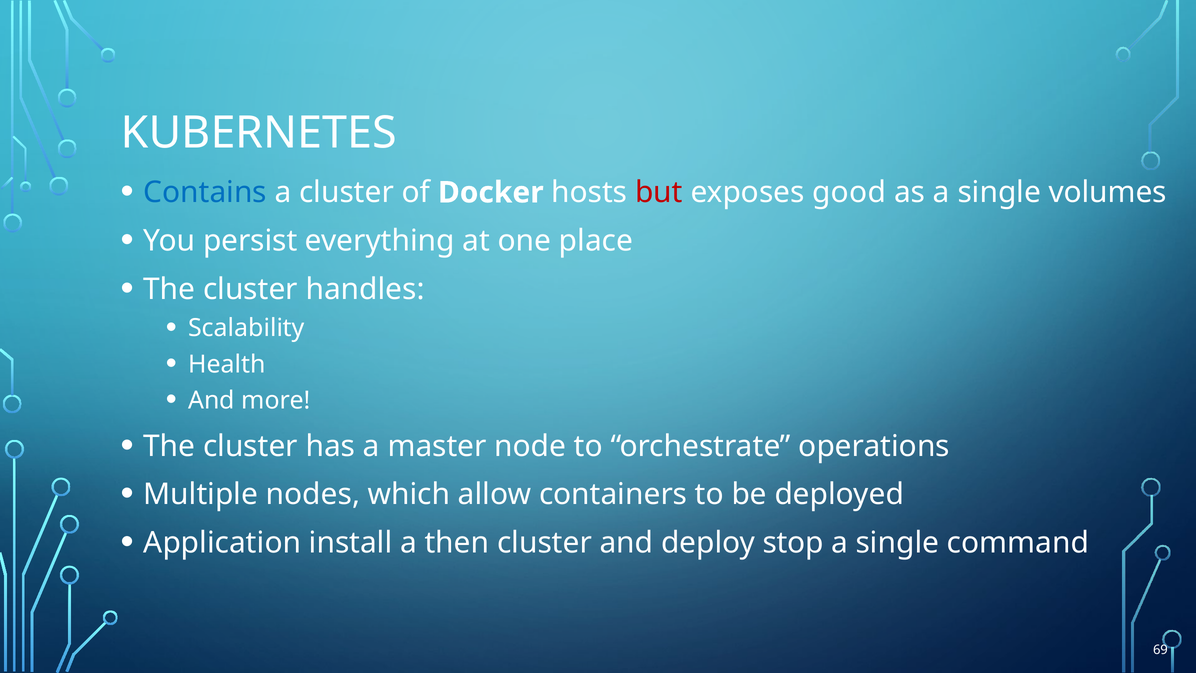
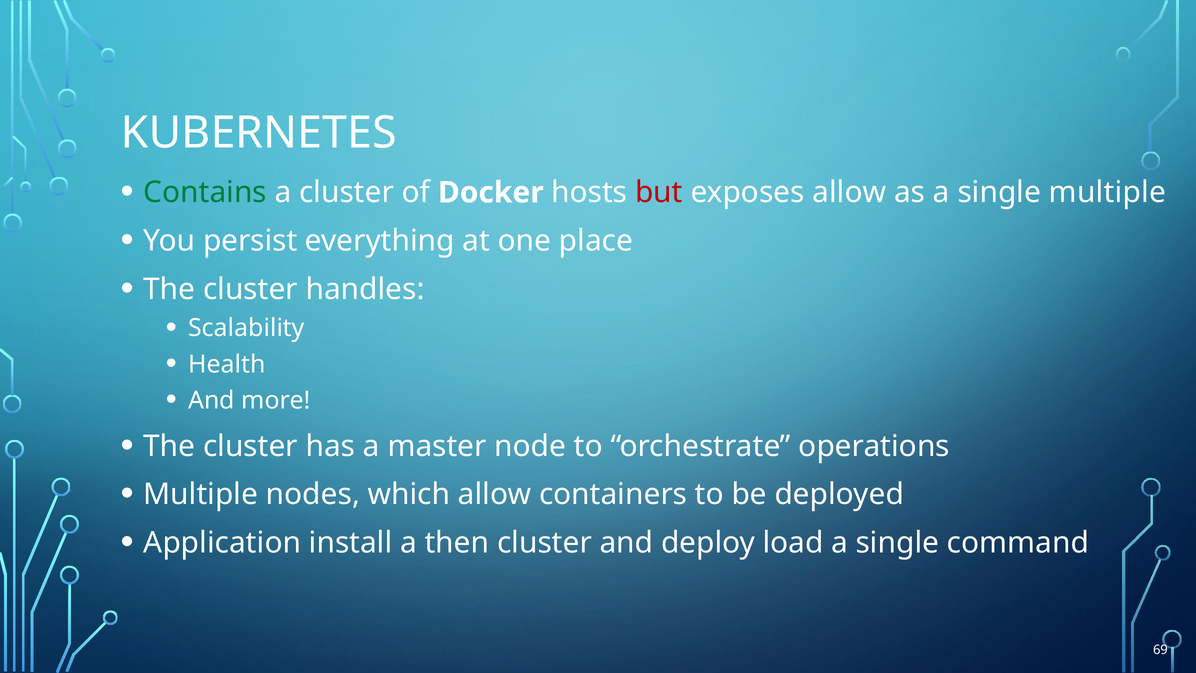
Contains colour: blue -> green (205, 193)
exposes good: good -> allow (849, 193)
single volumes: volumes -> multiple (1108, 193)
stop: stop -> load (793, 543)
